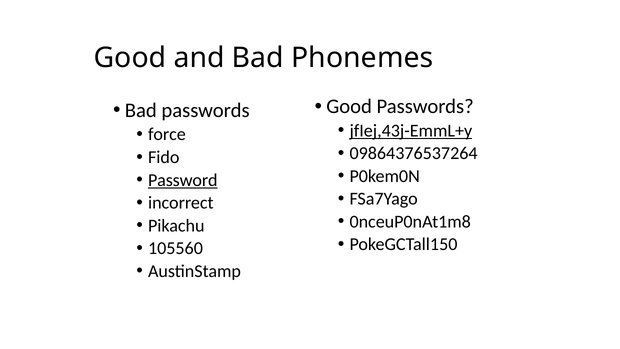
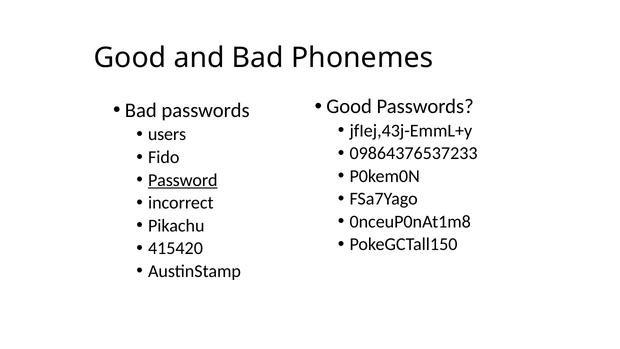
jfIej,43j-EmmL+y underline: present -> none (411, 131)
force: force -> users (167, 134)
09864376537264: 09864376537264 -> 09864376537233 (414, 153)
105560: 105560 -> 415420 (175, 248)
